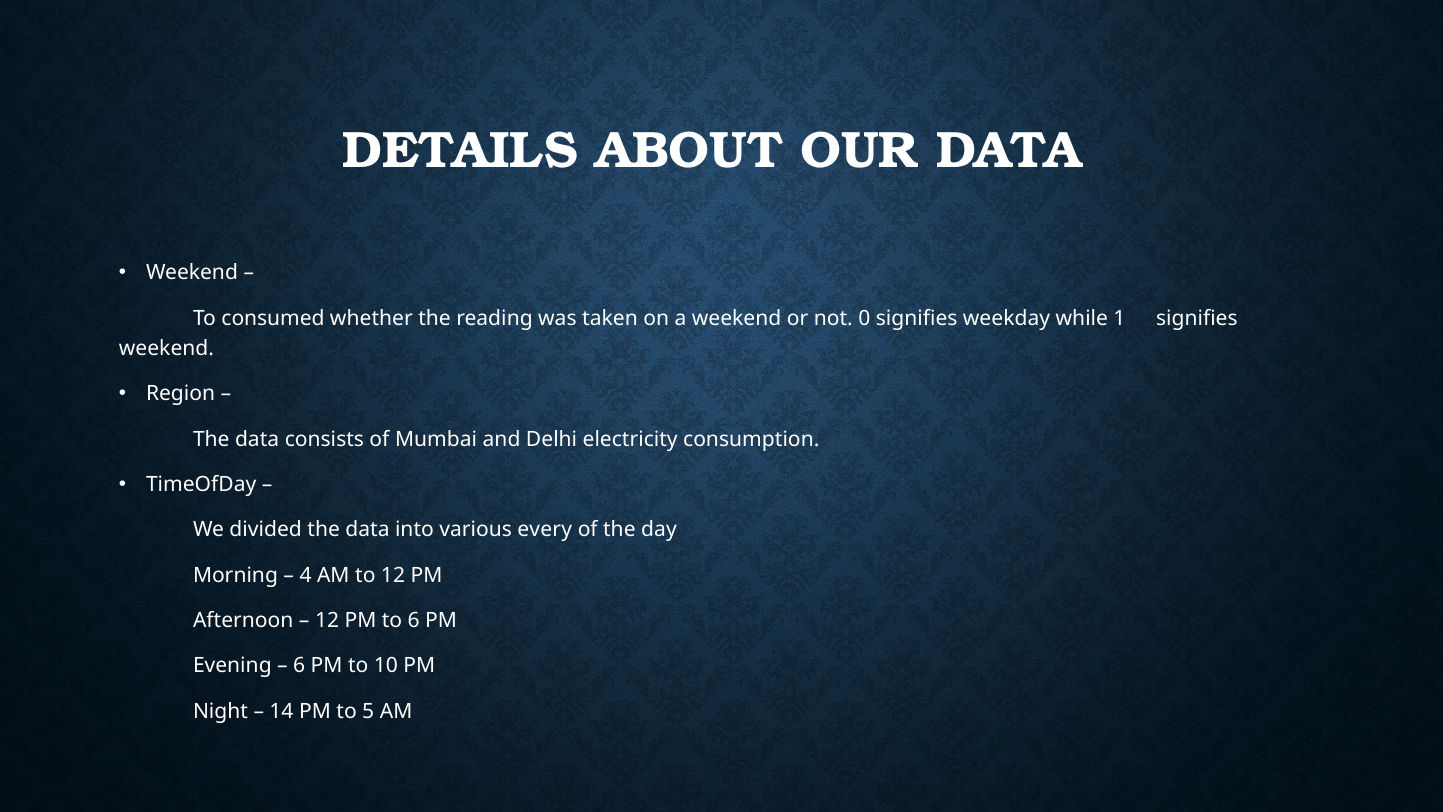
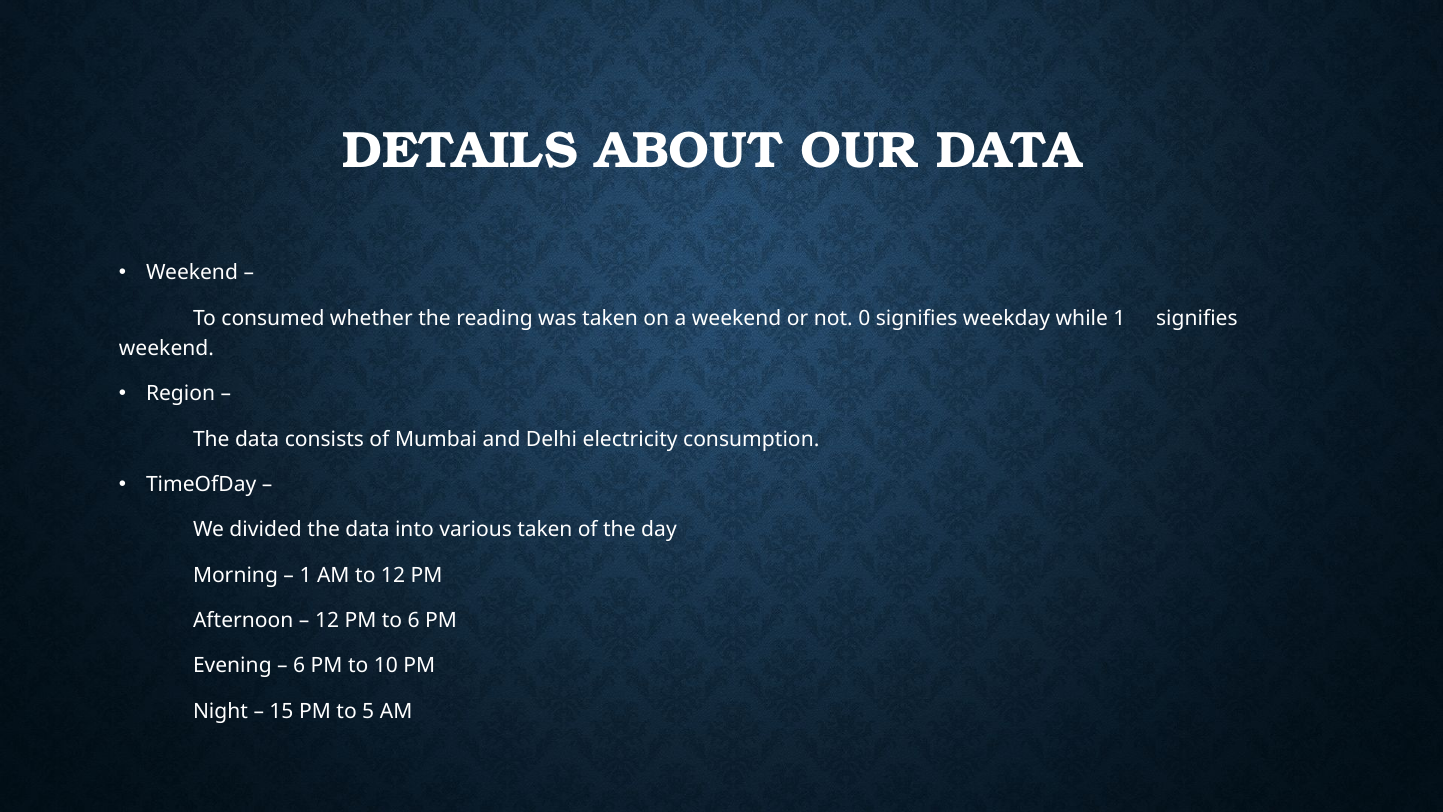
various every: every -> taken (545, 530)
4: 4 -> 1 (306, 575)
14: 14 -> 15 (281, 711)
